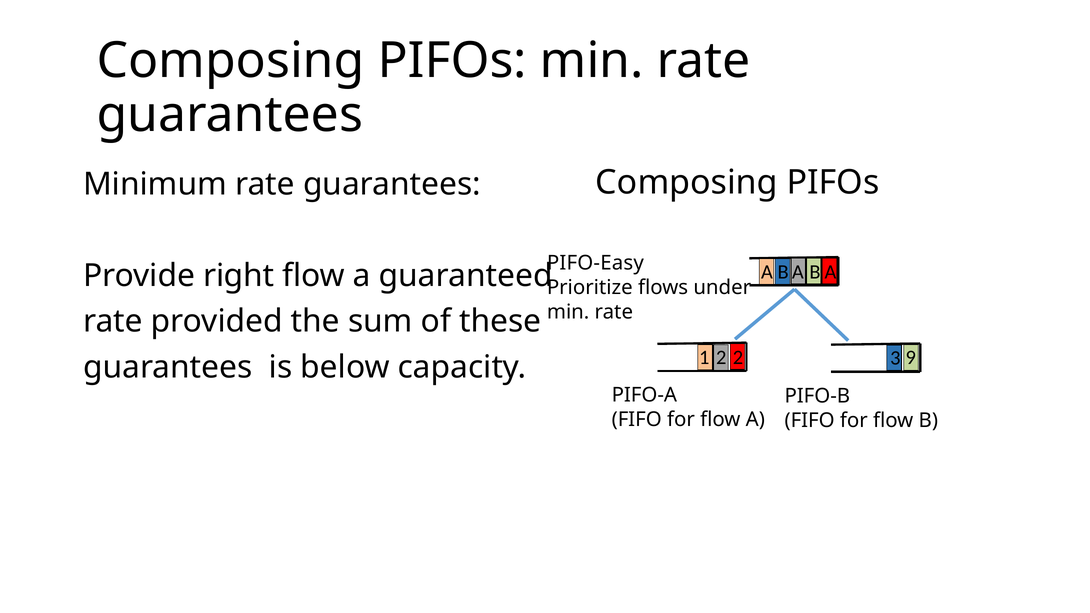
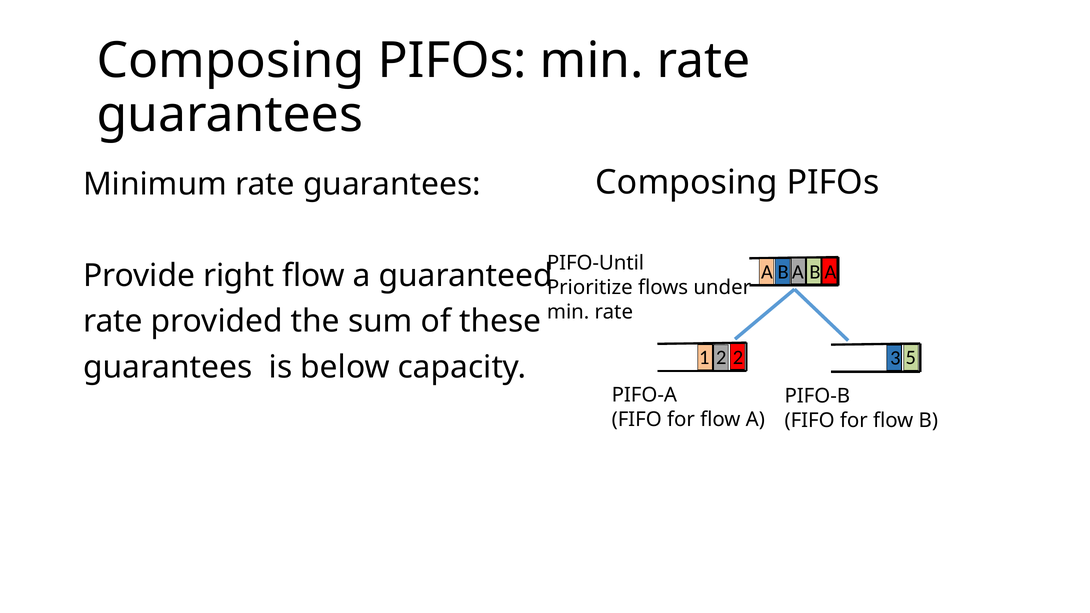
PIFO-Easy: PIFO-Easy -> PIFO-Until (596, 263)
9: 9 -> 5 (911, 358)
